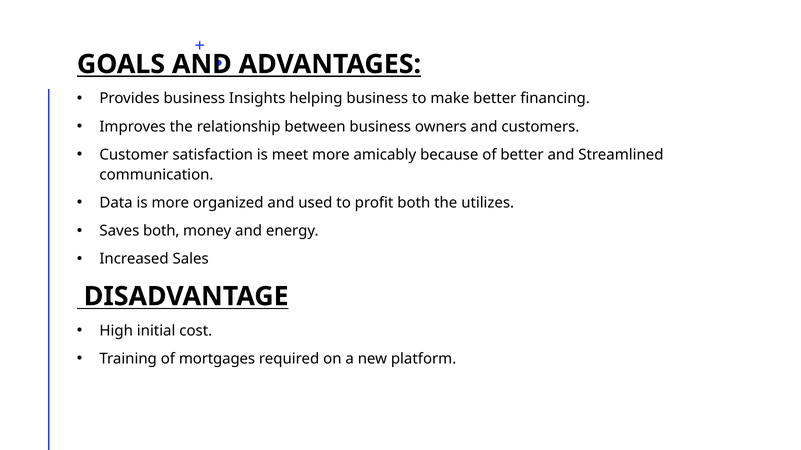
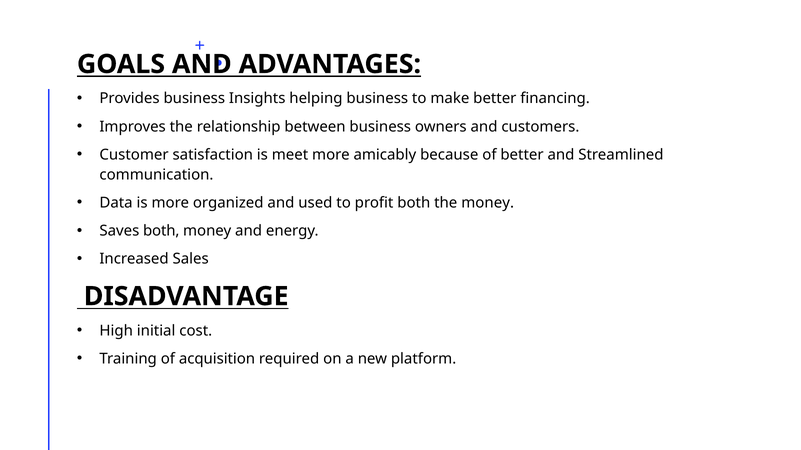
the utilizes: utilizes -> money (488, 203)
mortgages: mortgages -> acquisition (217, 359)
